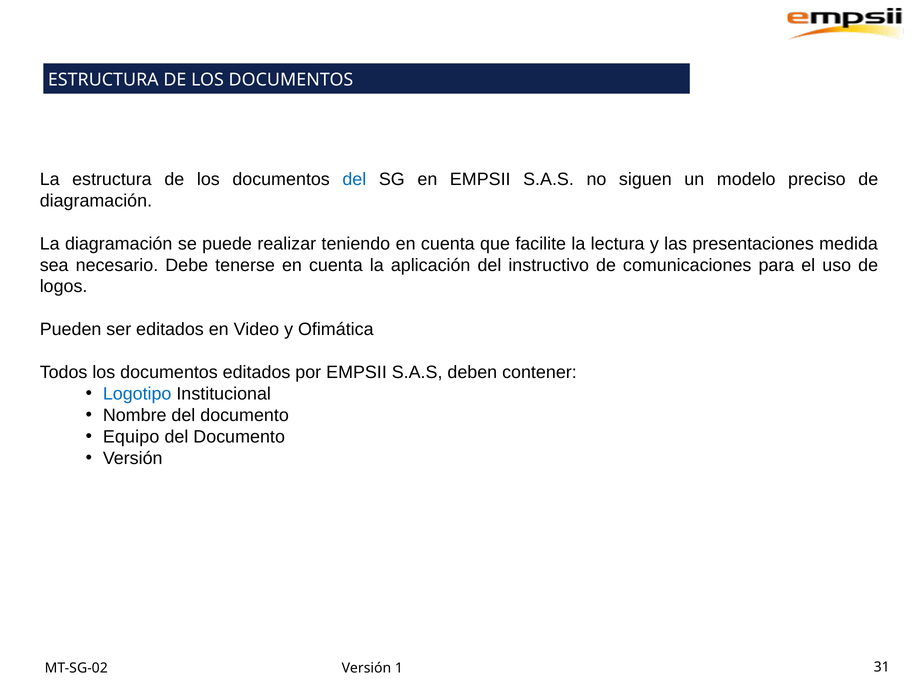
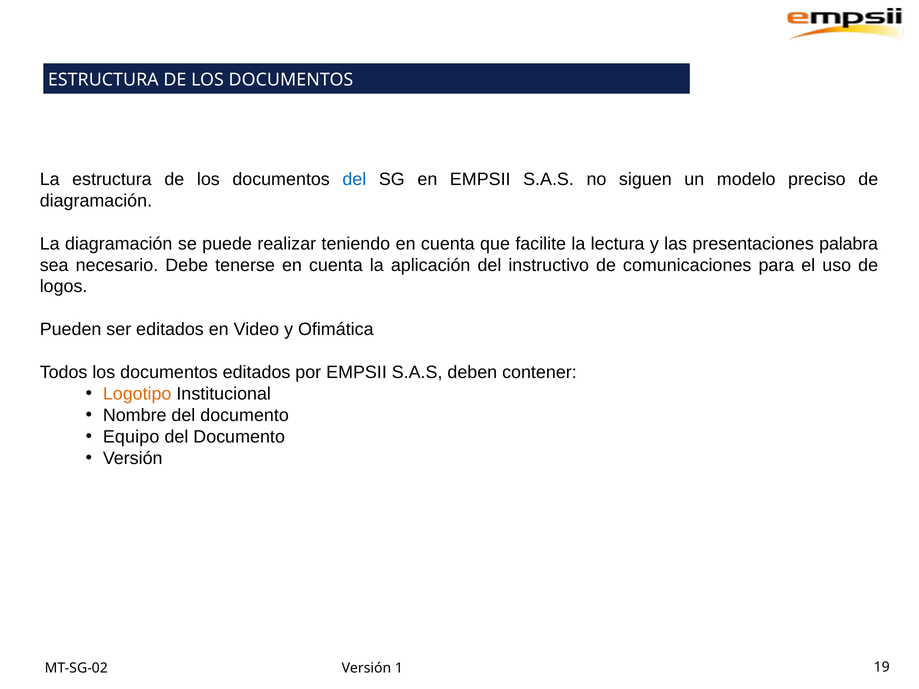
medida: medida -> palabra (849, 244)
Logotipo colour: blue -> orange (137, 394)
31: 31 -> 19 (882, 667)
